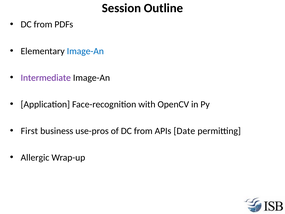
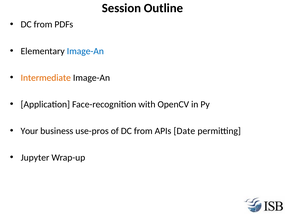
Intermediate colour: purple -> orange (46, 78)
First: First -> Your (29, 131)
Allergic: Allergic -> Jupyter (35, 157)
